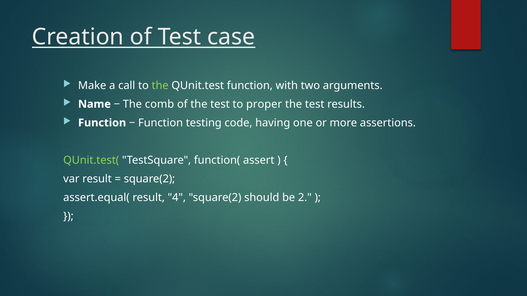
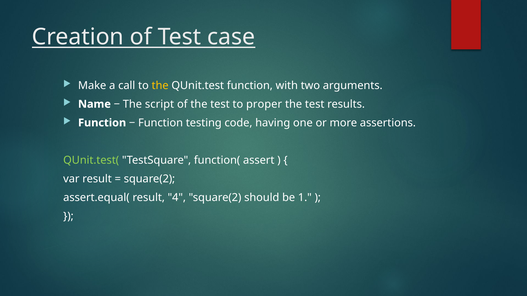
the colour: light green -> yellow (160, 86)
comb: comb -> script (160, 104)
2: 2 -> 1 (305, 198)
